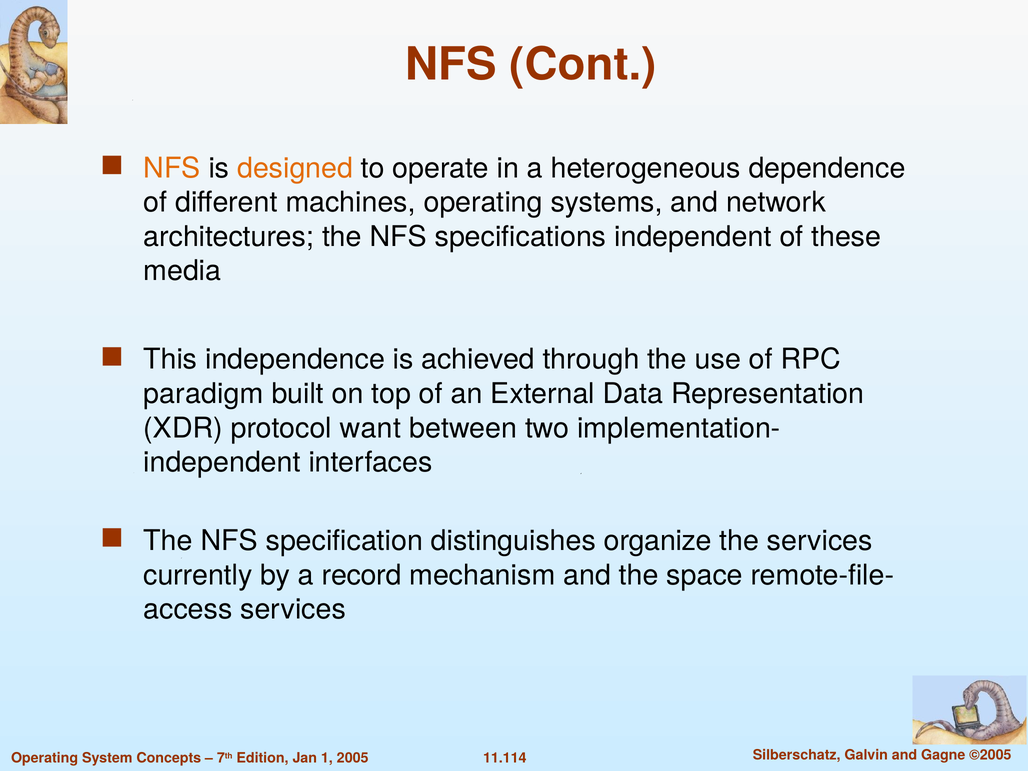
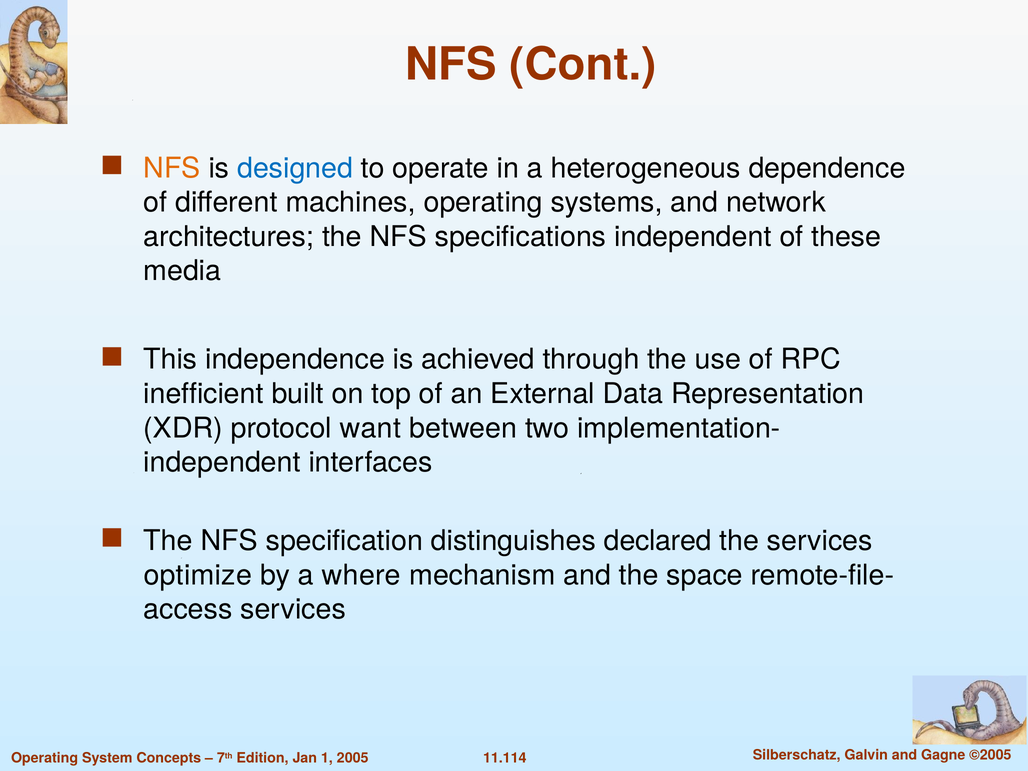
designed colour: orange -> blue (295, 168)
paradigm: paradigm -> inefficient (203, 394)
organize: organize -> declared (658, 541)
currently: currently -> optimize (198, 575)
record: record -> where (361, 575)
